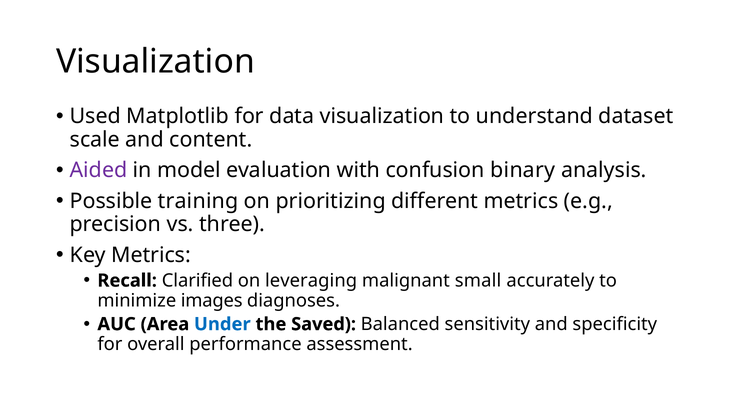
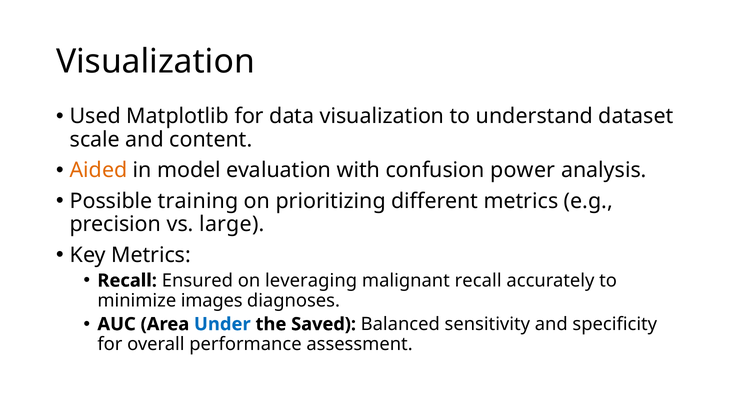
Aided colour: purple -> orange (99, 170)
binary: binary -> power (523, 170)
three: three -> large (232, 224)
Clarified: Clarified -> Ensured (197, 280)
malignant small: small -> recall (478, 280)
